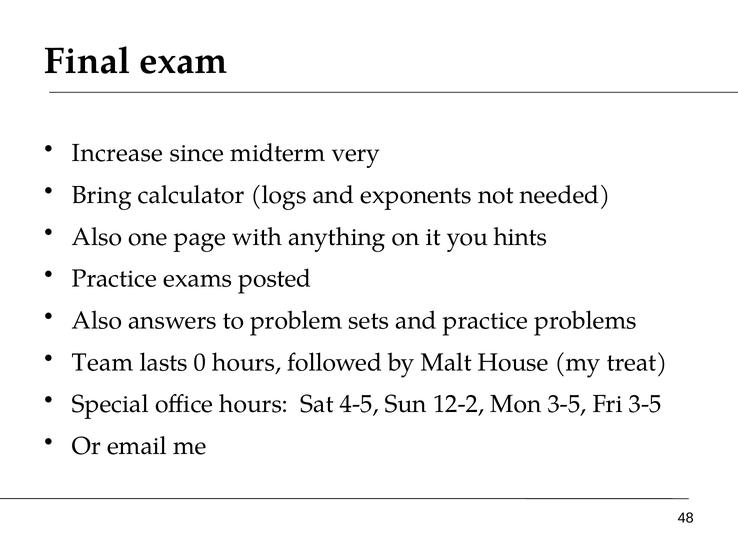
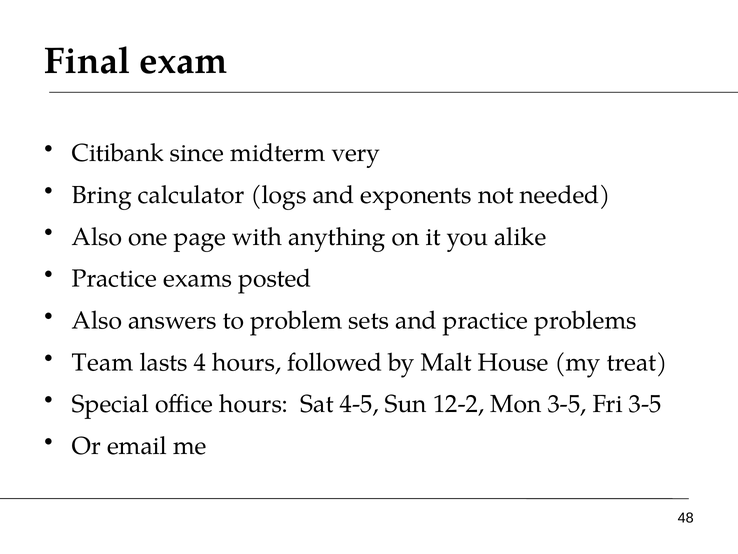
Increase: Increase -> Citibank (118, 153)
hints: hints -> alike (520, 237)
0: 0 -> 4 (200, 362)
